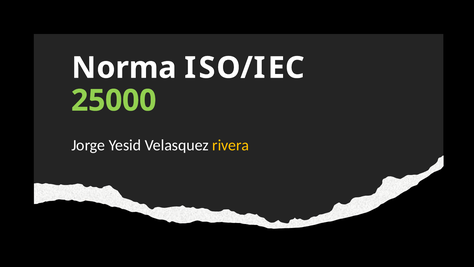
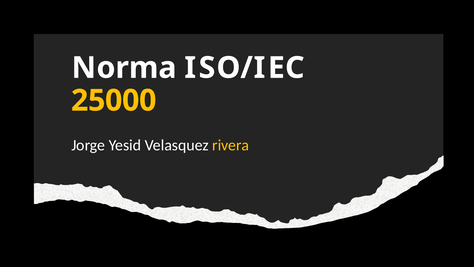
25000 colour: light green -> yellow (114, 100)
